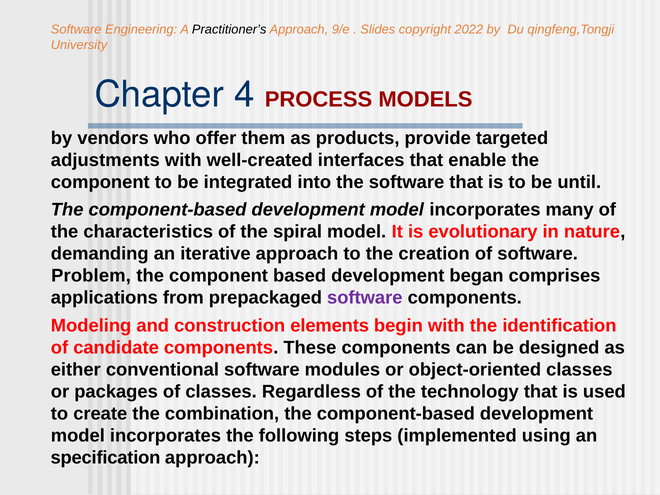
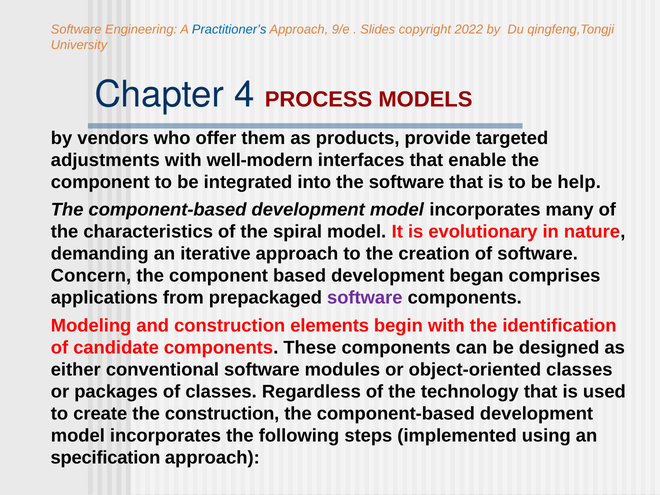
Practitioner’s colour: black -> blue (229, 30)
well-created: well-created -> well-modern (260, 160)
until: until -> help (579, 182)
Problem: Problem -> Concern (91, 276)
the combination: combination -> construction (222, 413)
